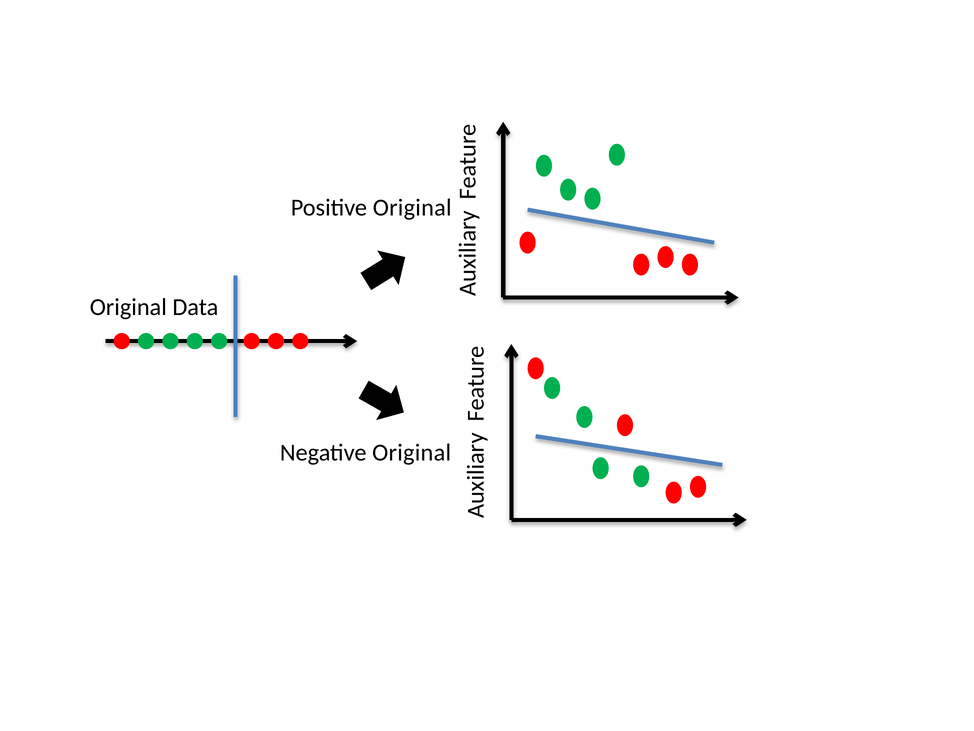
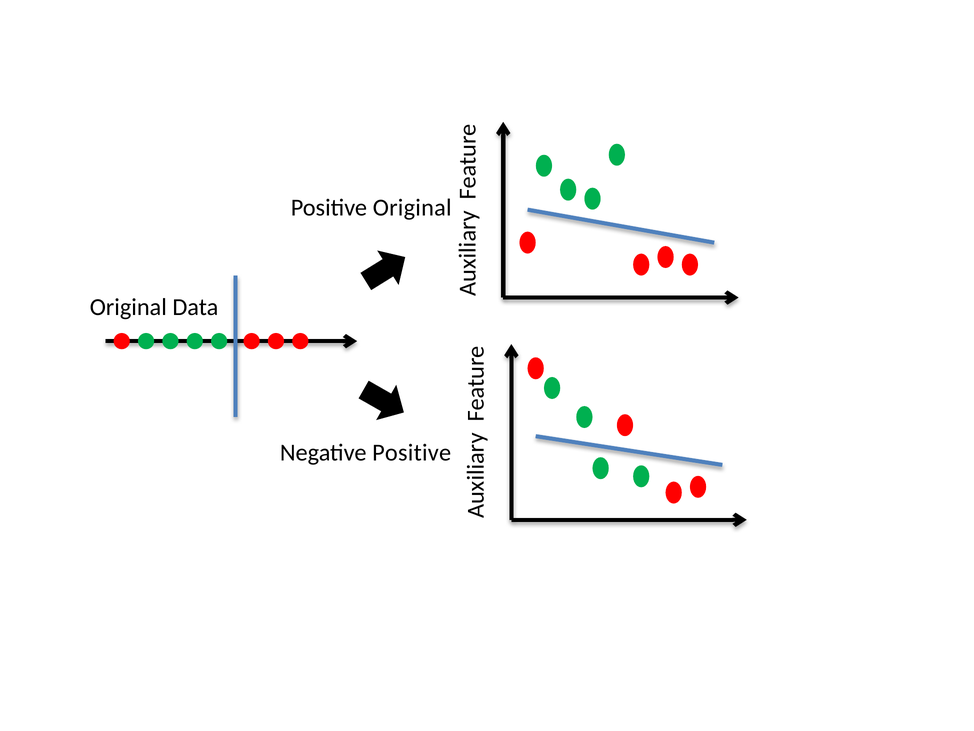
Negative Original: Original -> Positive (412, 453)
